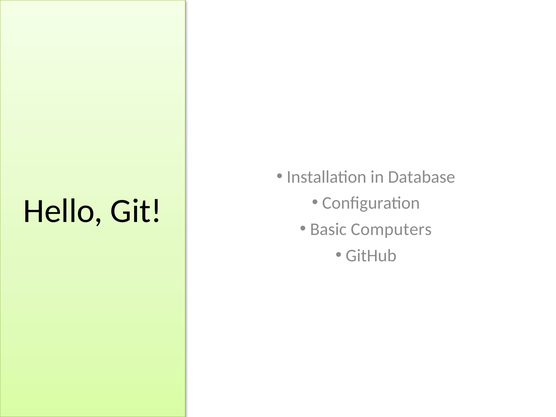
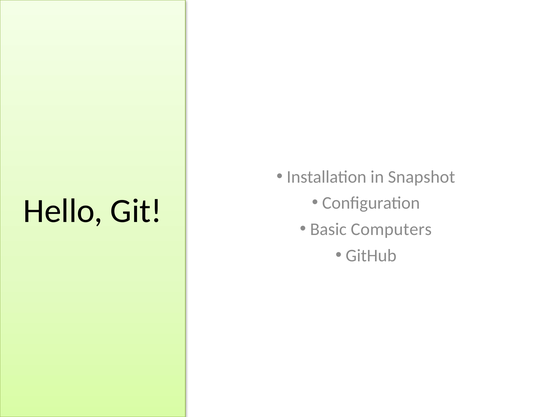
Database: Database -> Snapshot (422, 177)
